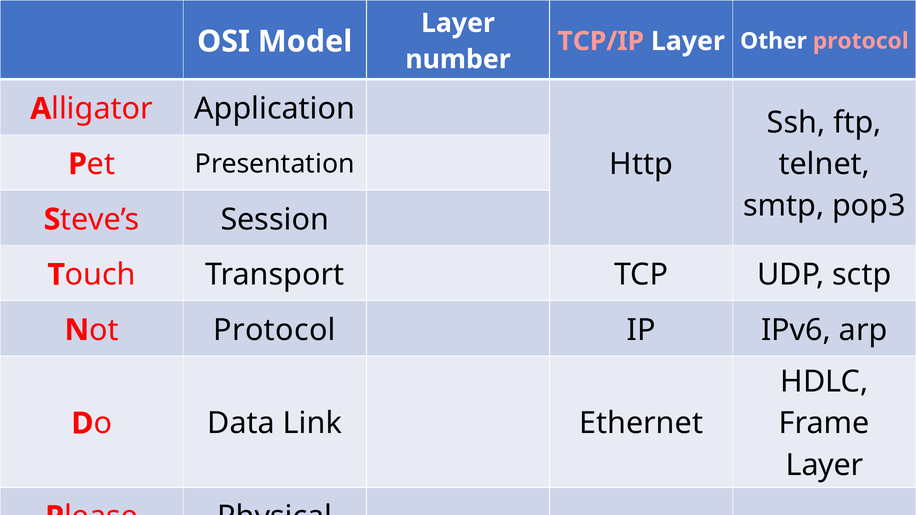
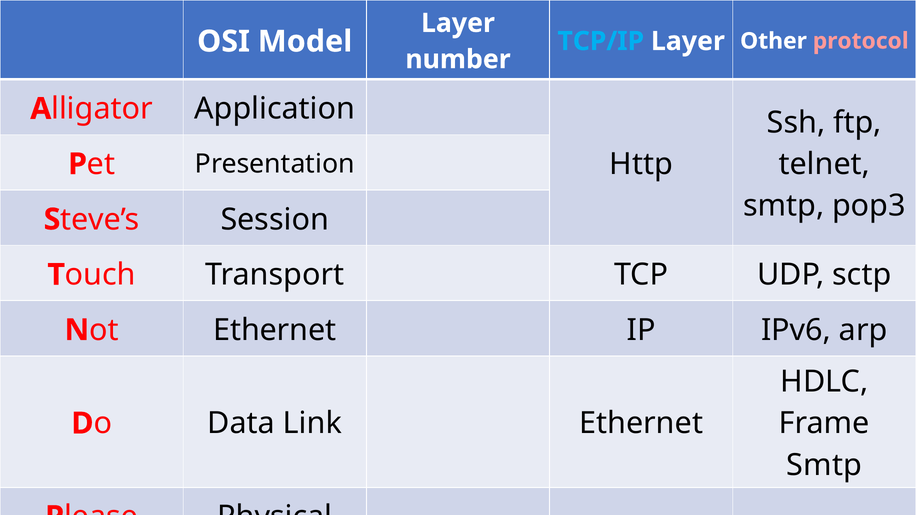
TCP/IP colour: pink -> light blue (601, 41)
Protocol: Protocol -> Ethernet (275, 330)
Layer: Layer -> Smtp (824, 465)
